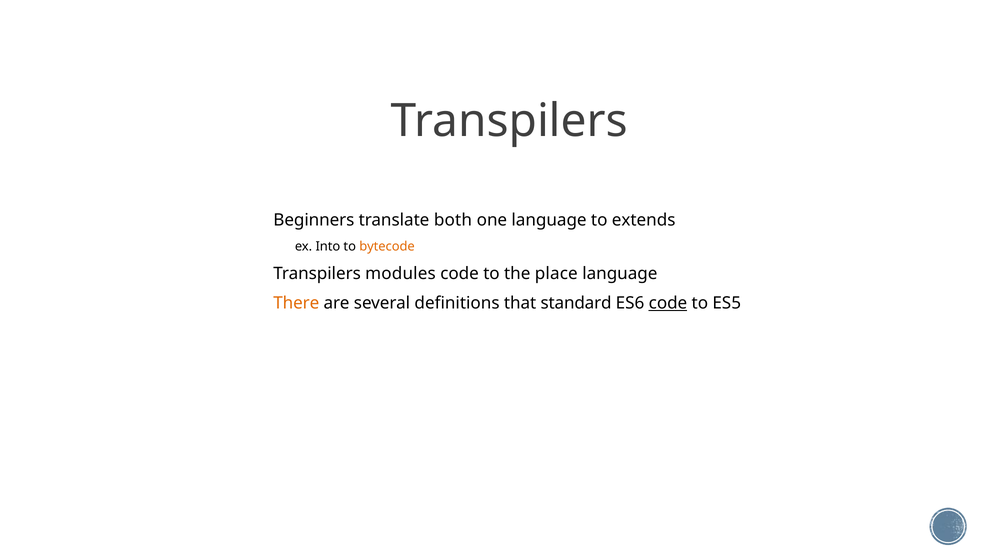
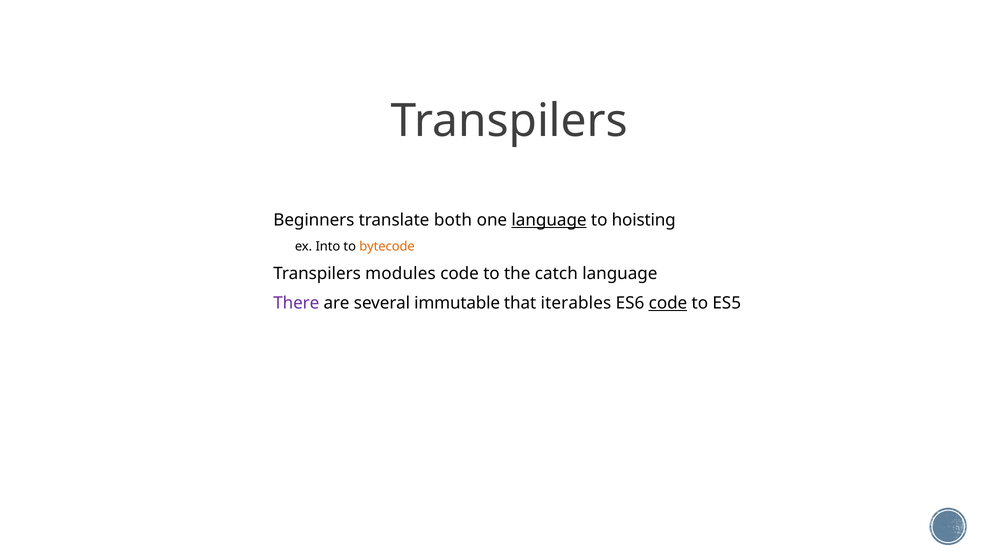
language underline: none -> present (549, 220)
extends: extends -> hoisting (644, 220)
place: place -> catch (556, 274)
There colour: orange -> purple (296, 303)
definitions: definitions -> immutable (457, 303)
standard: standard -> iterables (576, 303)
